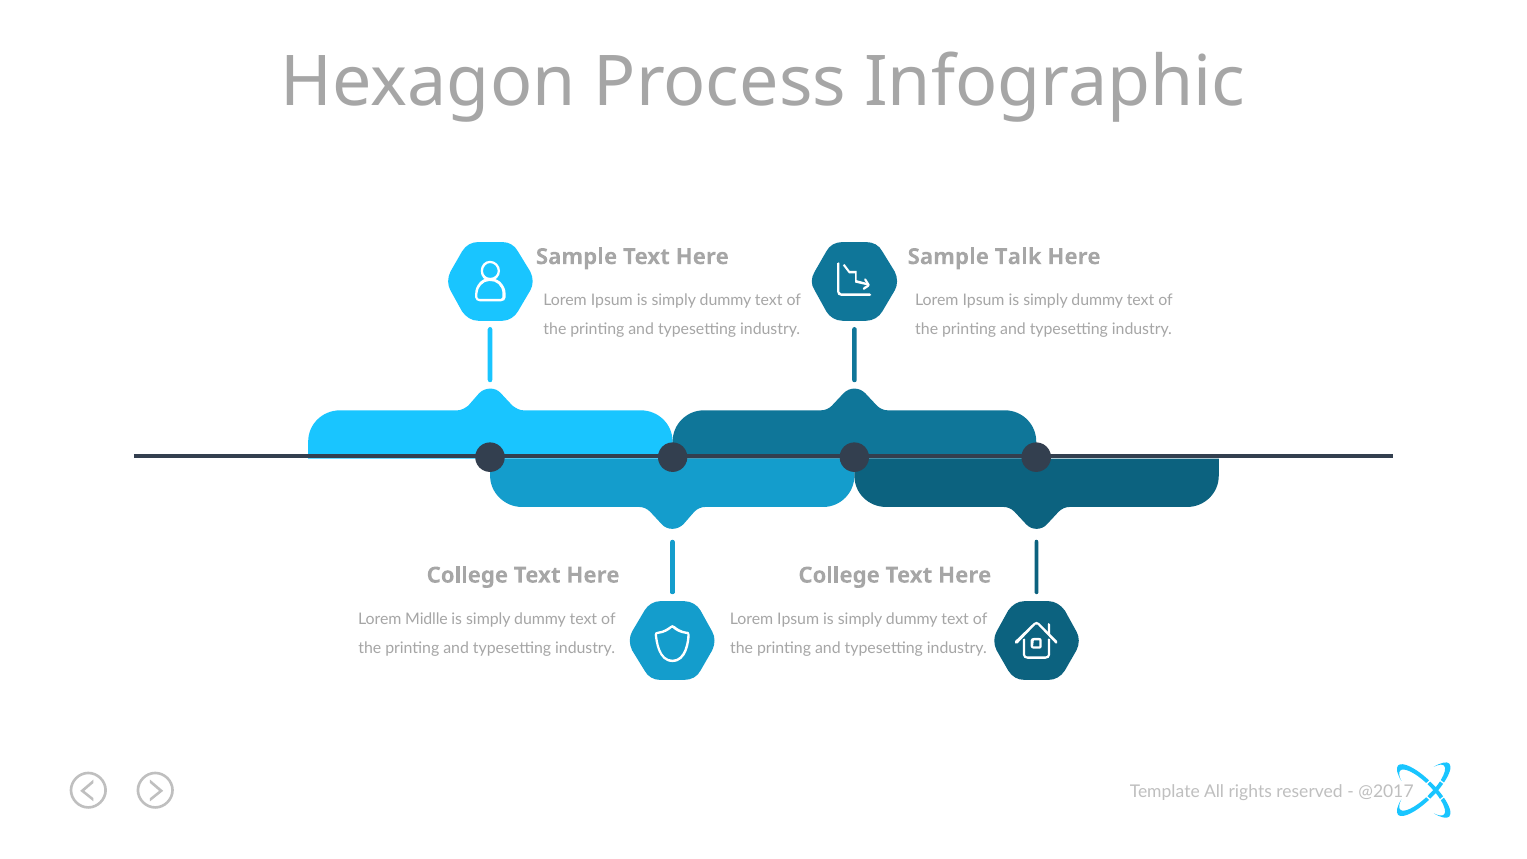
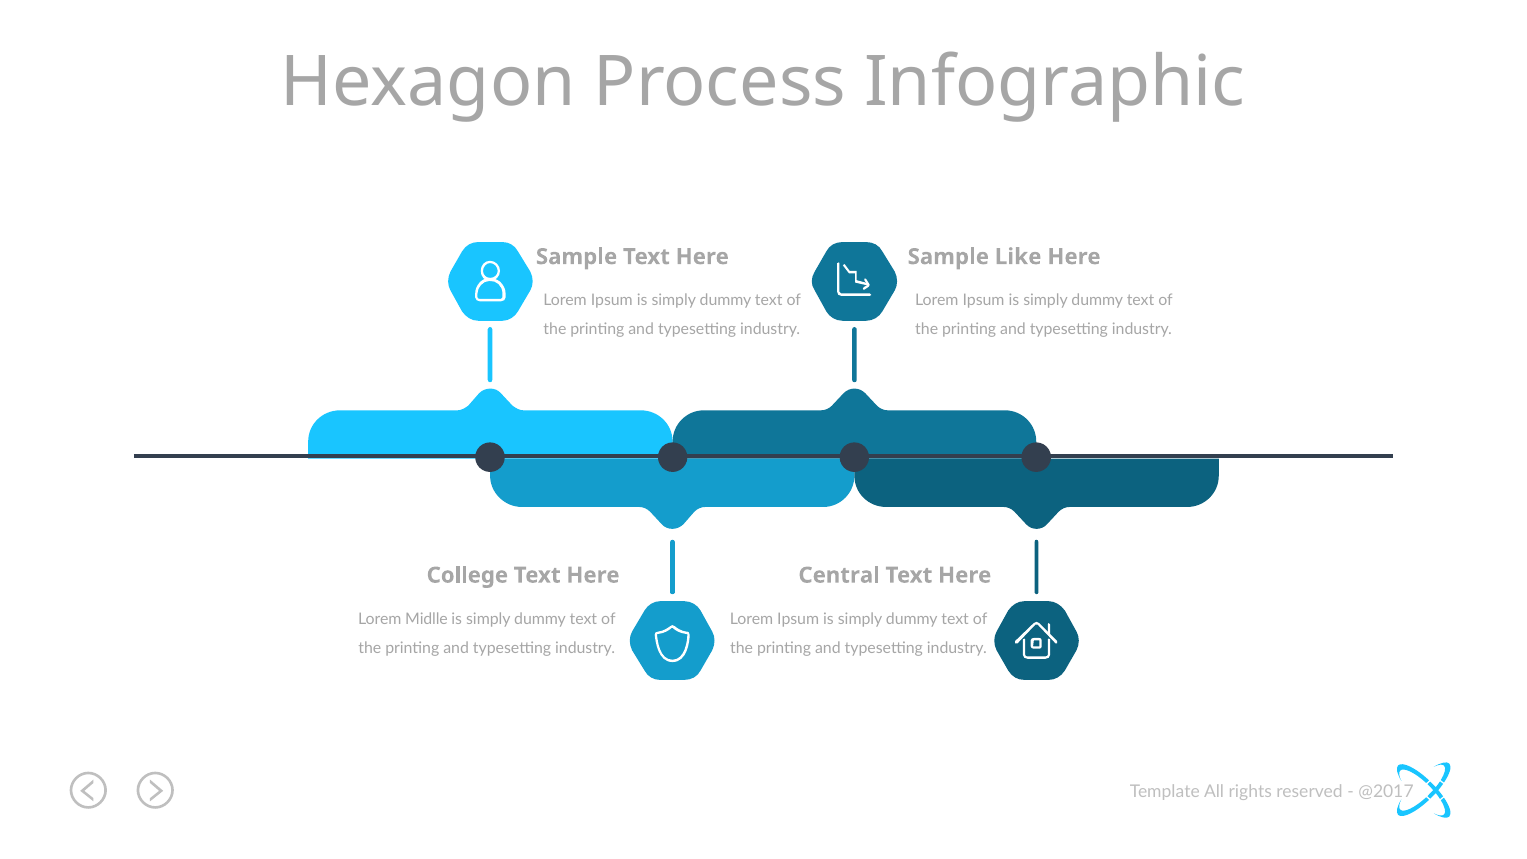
Talk: Talk -> Like (1018, 257)
College: College -> Central (839, 575)
